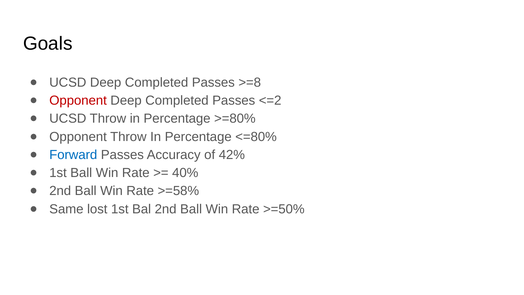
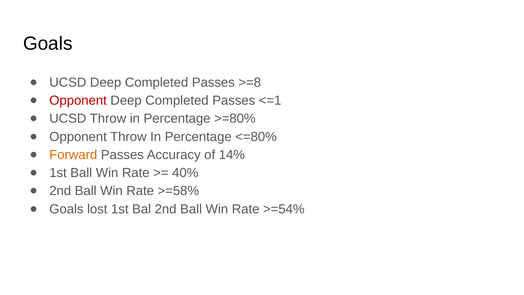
<=2: <=2 -> <=1 (270, 100)
Forward colour: blue -> orange (73, 155)
42%: 42% -> 14% (232, 155)
Same: Same -> Goals (66, 209)
>=50%: >=50% -> >=54% (284, 209)
